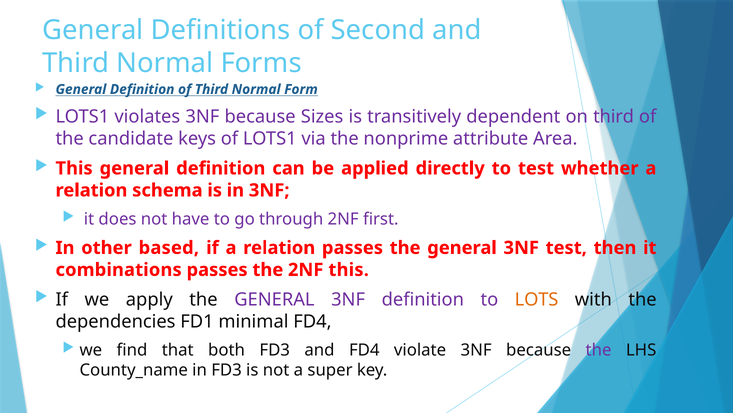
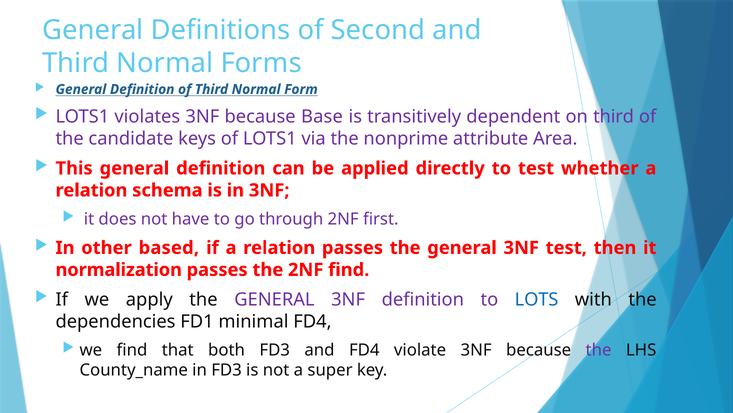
Sizes: Sizes -> Base (322, 116)
combinations: combinations -> normalization (119, 269)
2NF this: this -> find (349, 269)
LOTS colour: orange -> blue (537, 299)
